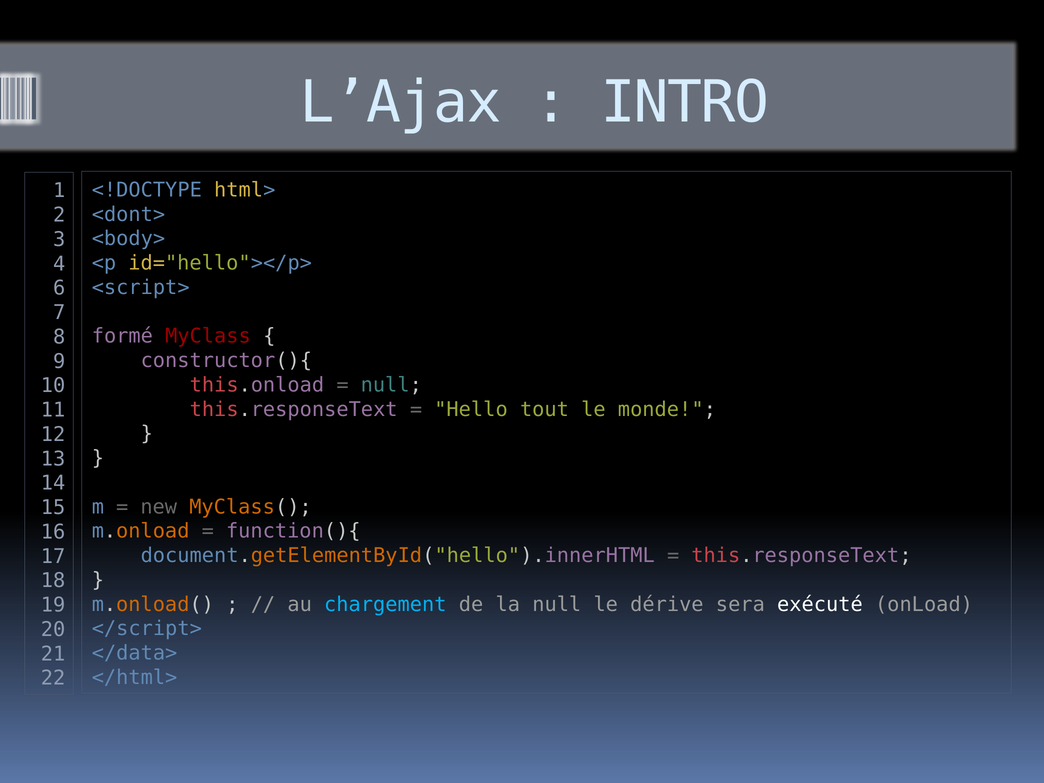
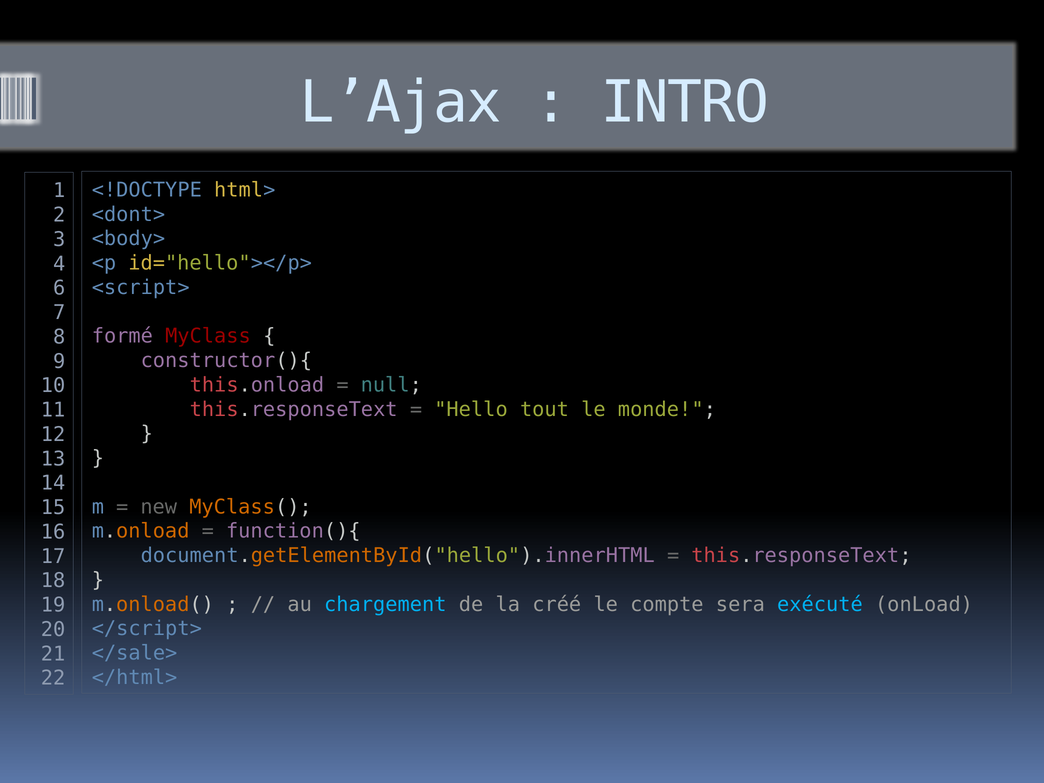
la null: null -> créé (557, 604)
dérive: dérive -> compte (667, 604)
exécuté colour: white -> light blue (820, 604)
</data>: </data> -> </sale> (135, 653)
